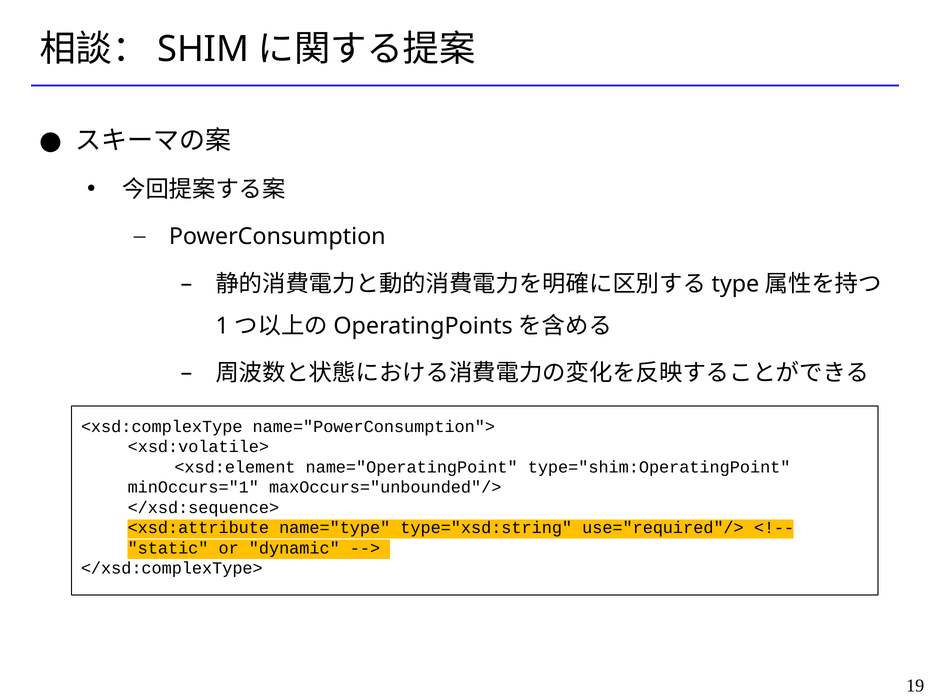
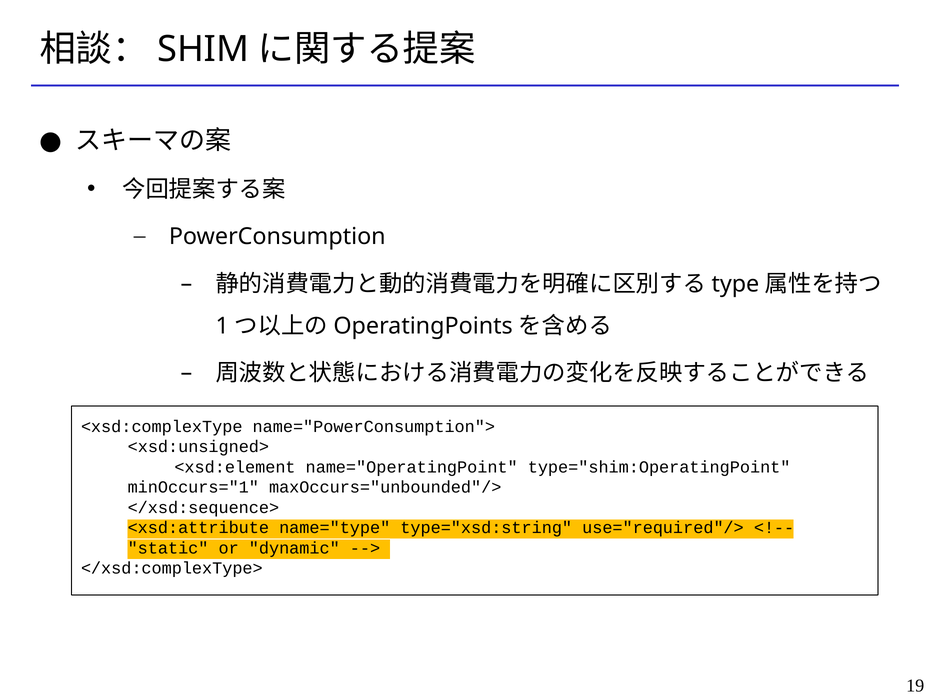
<xsd:volatile>: <xsd:volatile> -> <xsd:unsigned> (198, 447)
